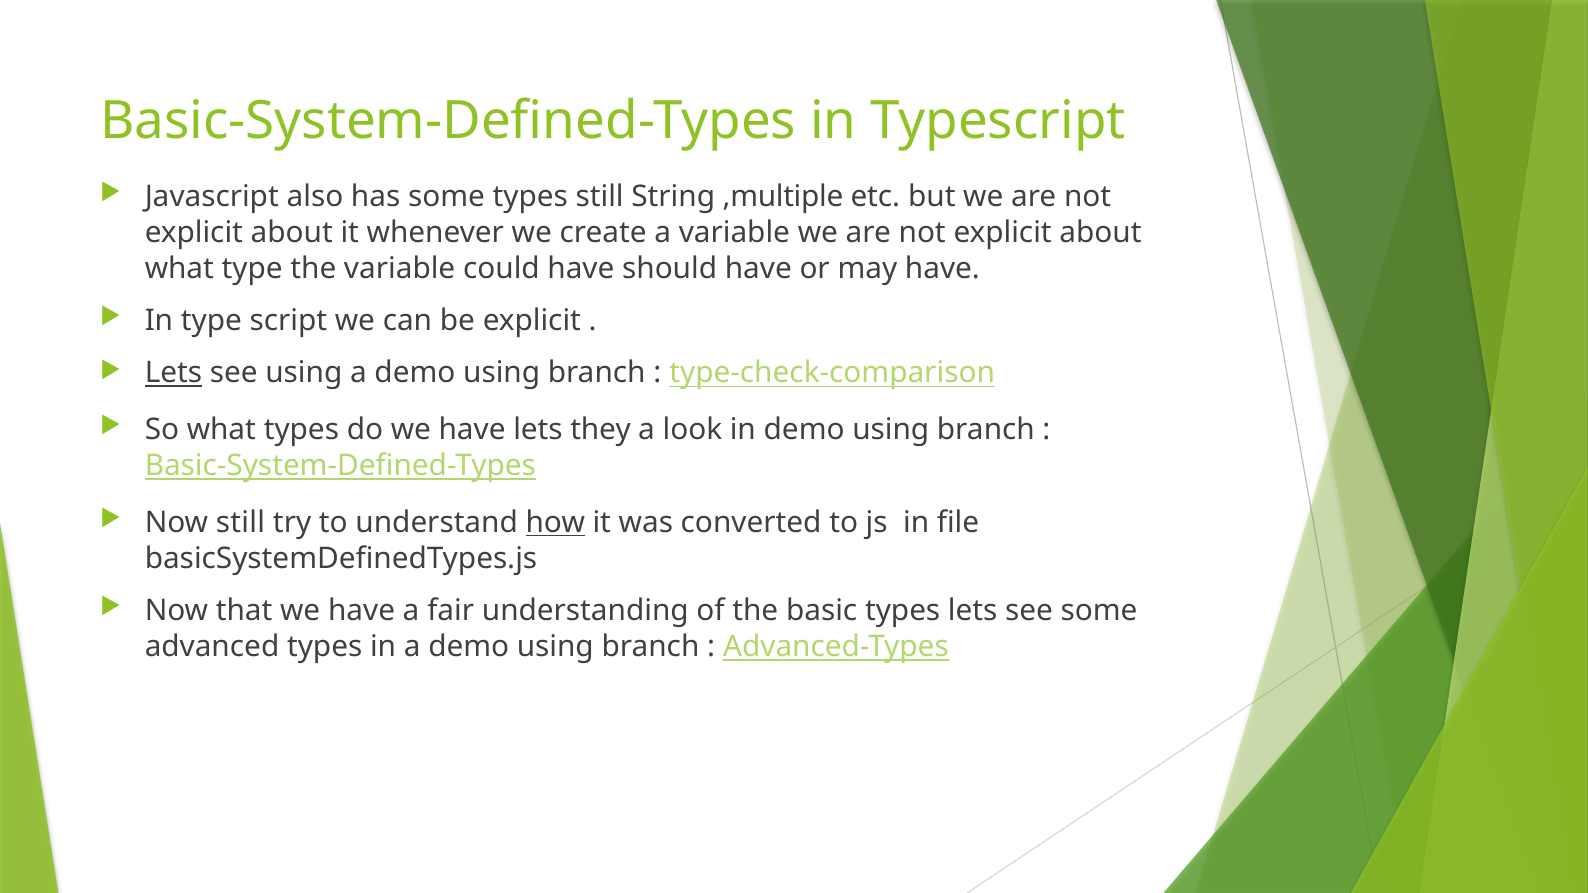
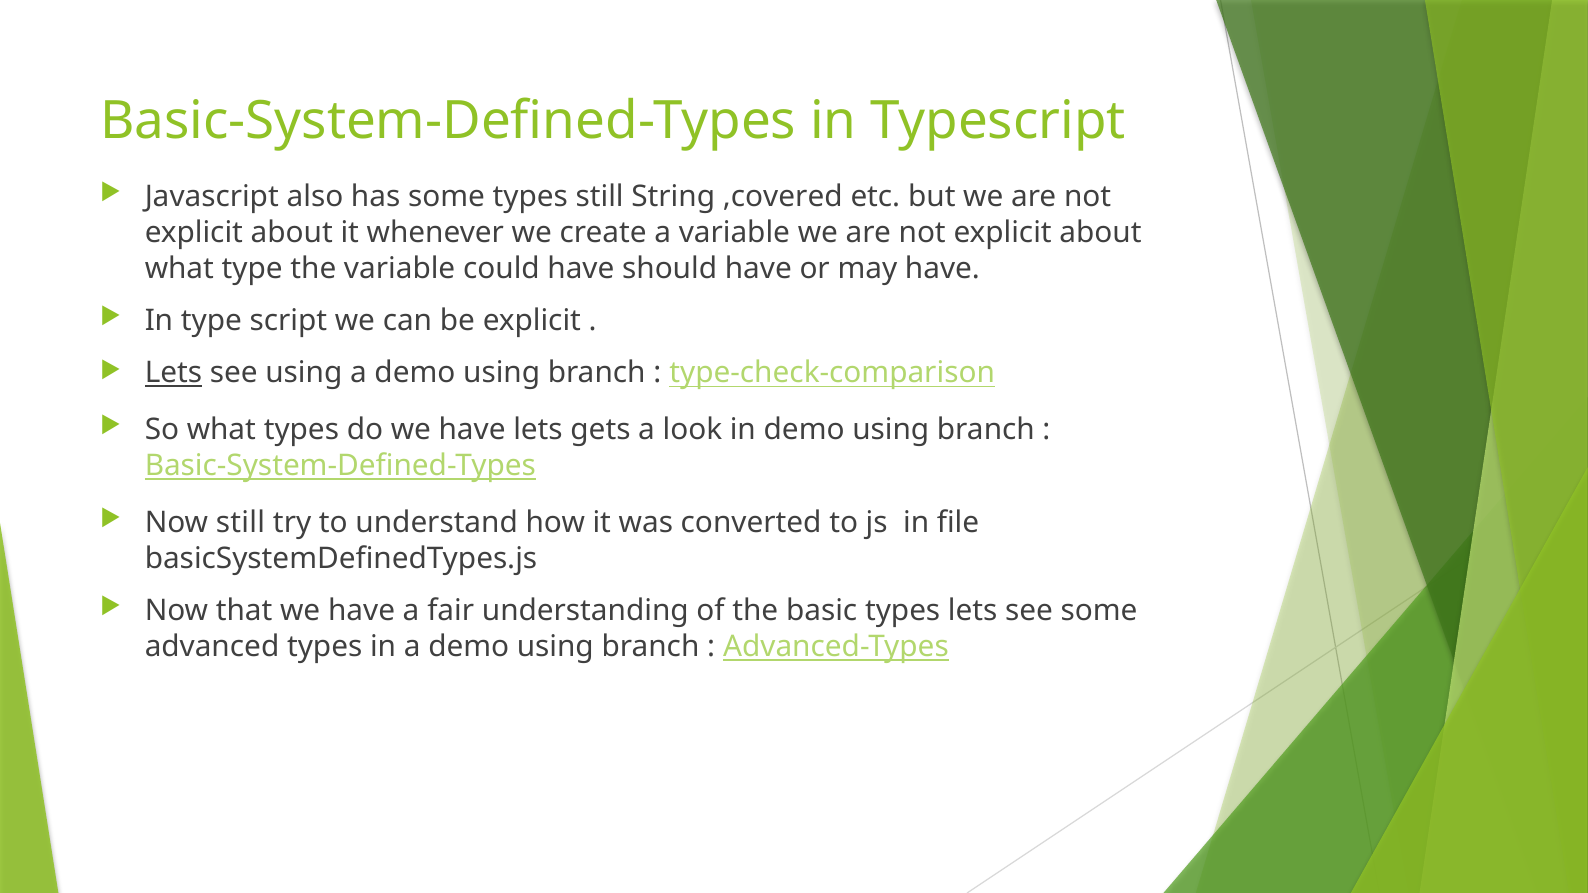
,multiple: ,multiple -> ,covered (783, 197)
they: they -> gets (600, 430)
how underline: present -> none (555, 523)
